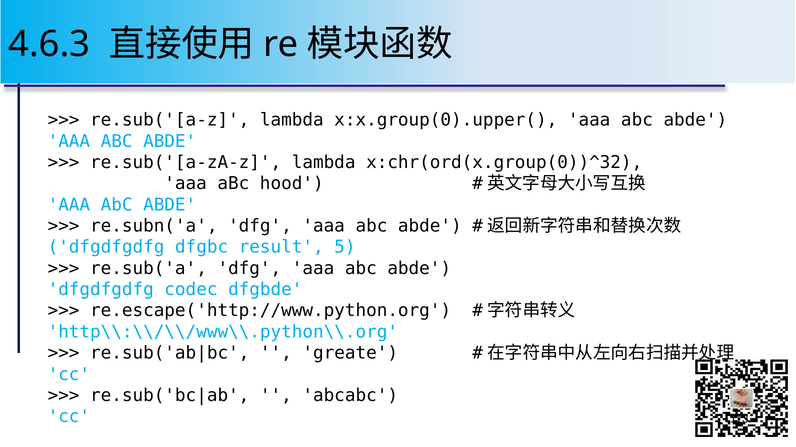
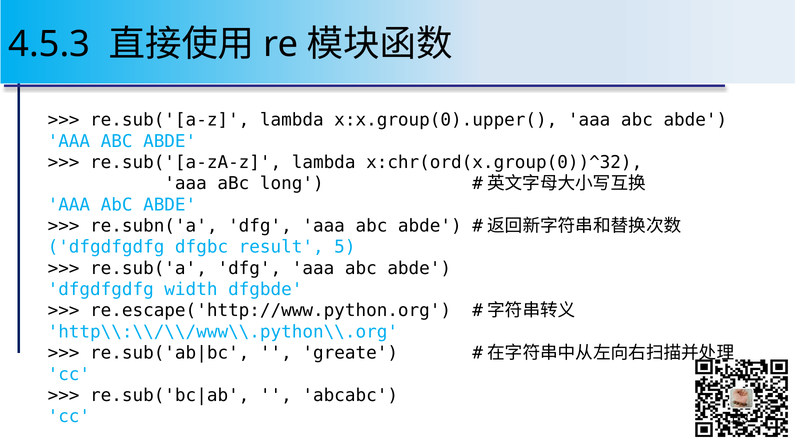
4.6.3: 4.6.3 -> 4.5.3 (49, 44)
hood: hood -> long (292, 184)
codec: codec -> width (191, 290)
